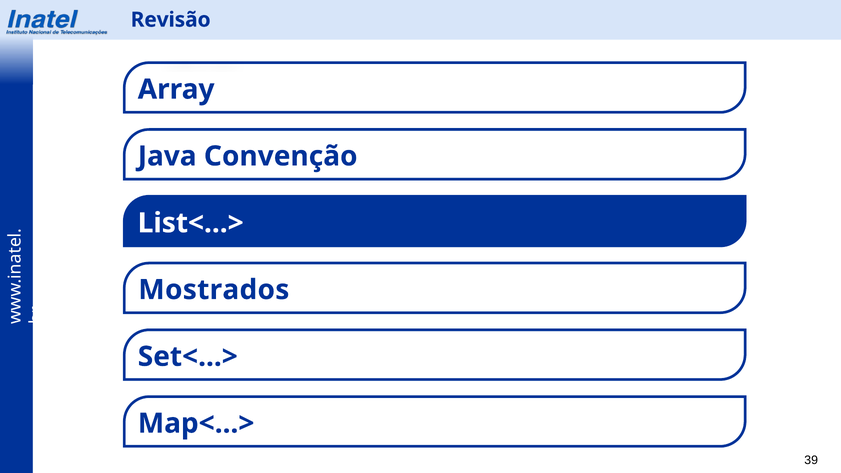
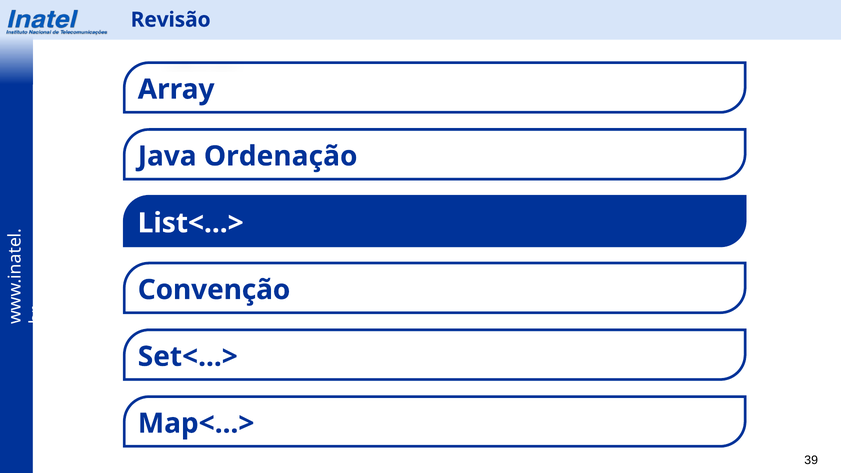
Convenção: Convenção -> Ordenação (281, 156)
Mostrados: Mostrados -> Convenção (214, 290)
